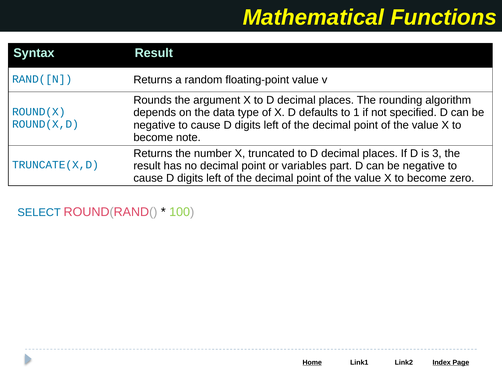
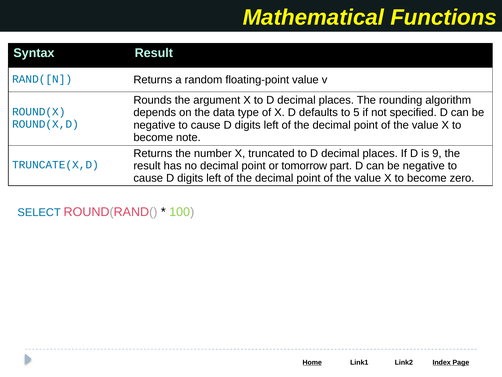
1: 1 -> 5 (356, 112)
3: 3 -> 9 (437, 153)
variables: variables -> tomorrow (304, 166)
